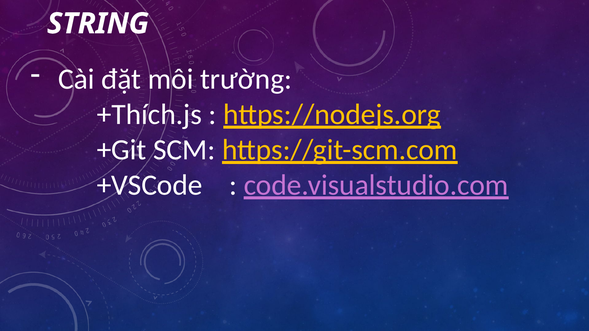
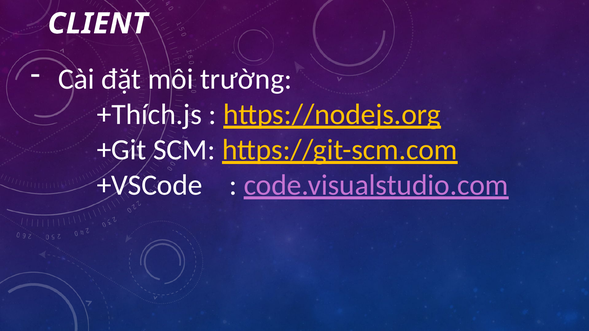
STRING: STRING -> CLIENT (98, 24)
